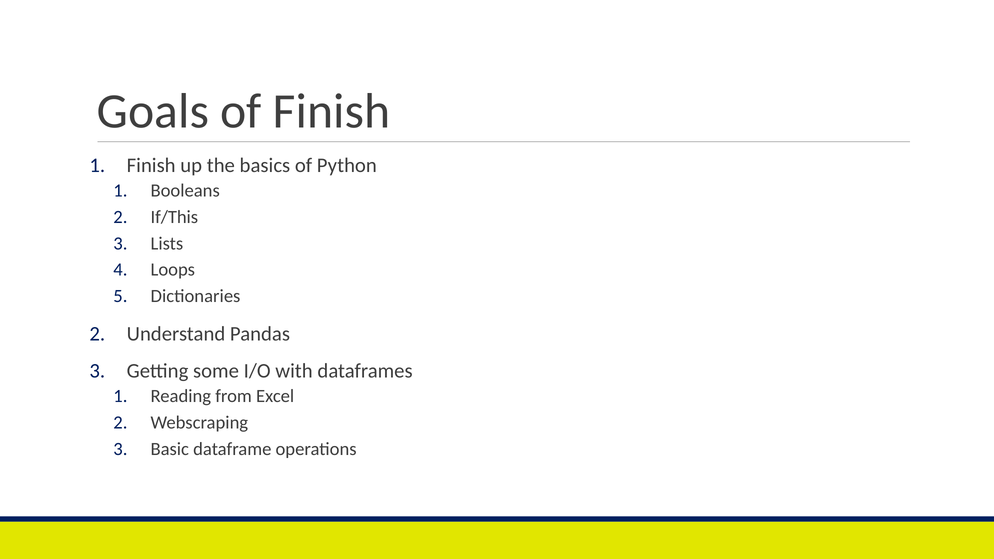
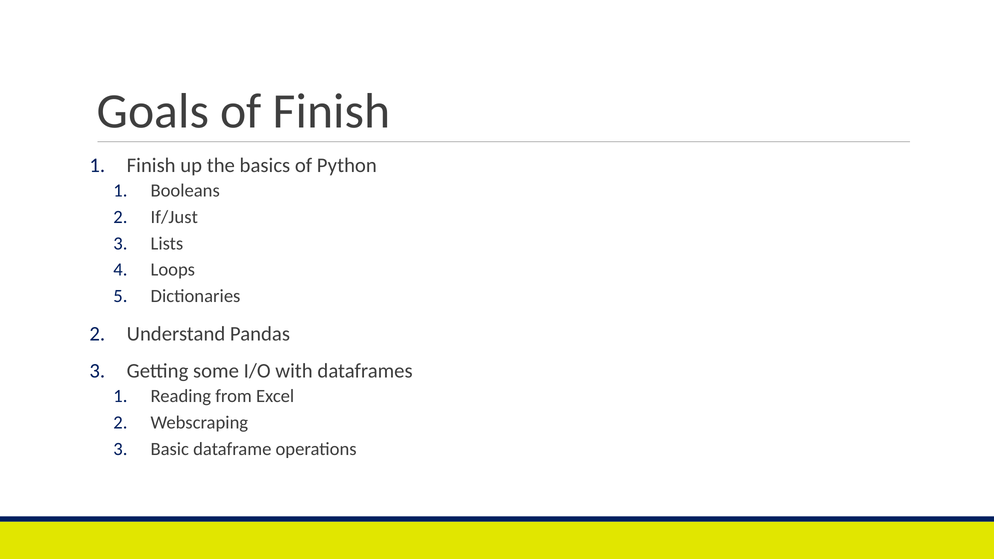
If/This: If/This -> If/Just (174, 217)
